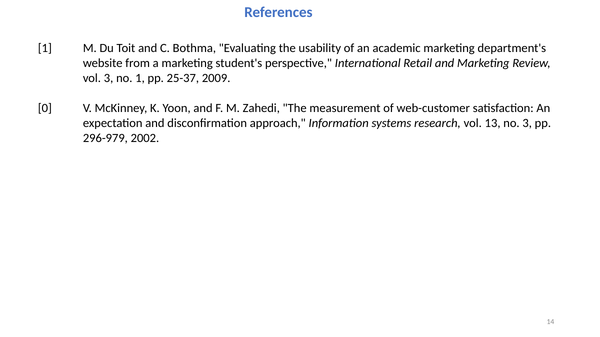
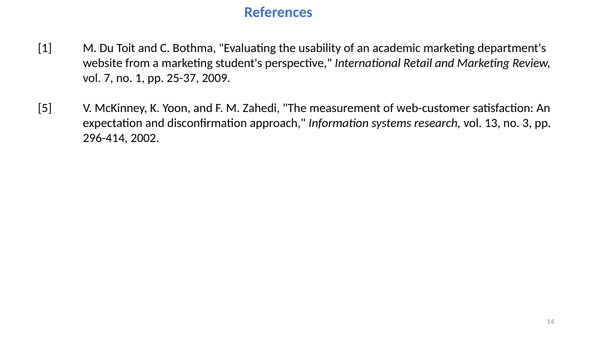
vol 3: 3 -> 7 (109, 78)
0: 0 -> 5 (45, 108)
296-979: 296-979 -> 296-414 (105, 138)
